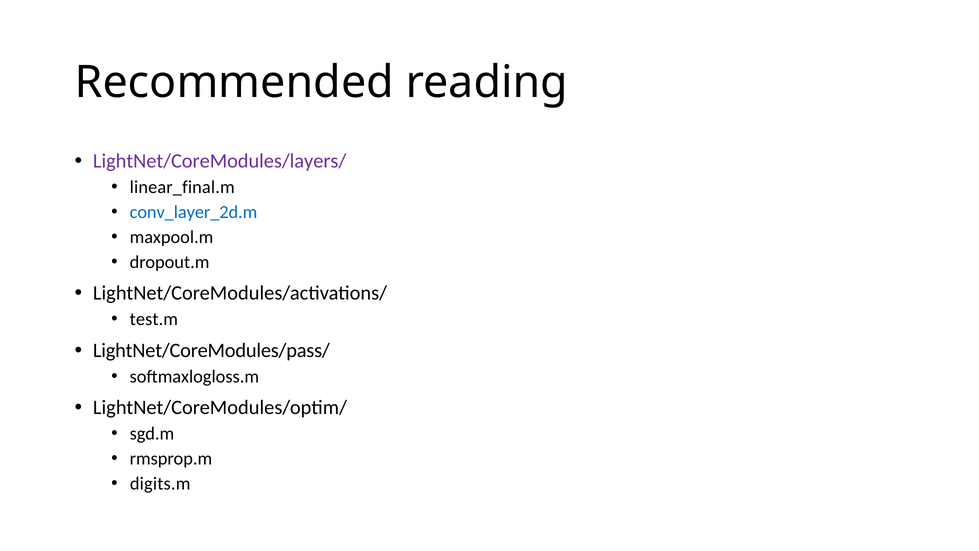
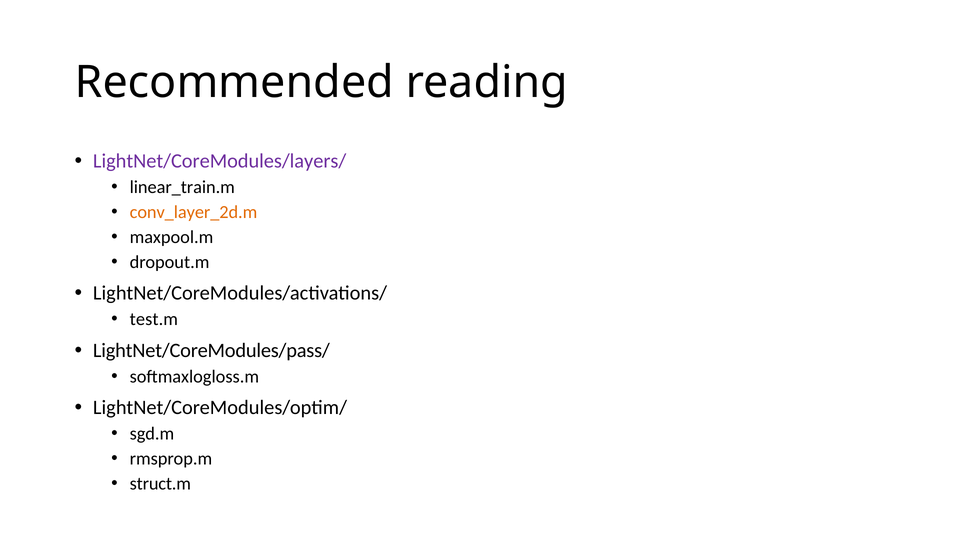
linear_final.m: linear_final.m -> linear_train.m (182, 187)
conv_layer_2d.m colour: blue -> orange (194, 212)
digits.m: digits.m -> struct.m (160, 483)
